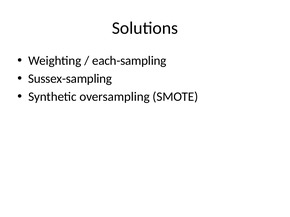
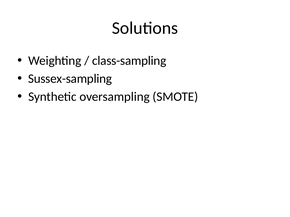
each-sampling: each-sampling -> class-sampling (129, 61)
